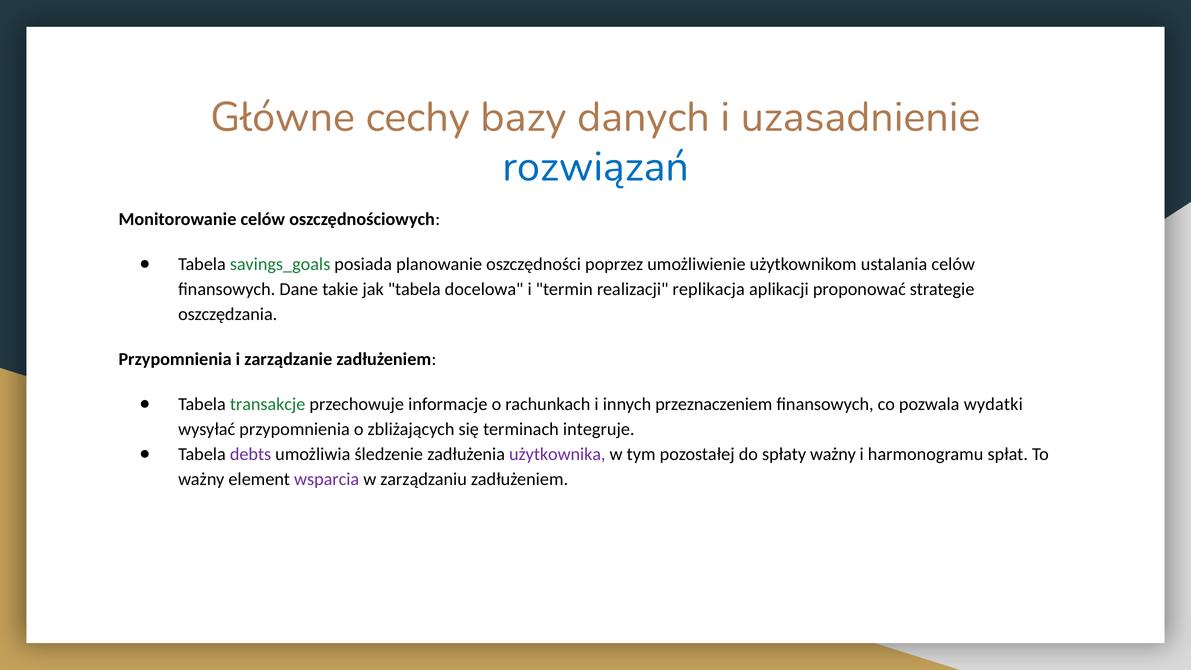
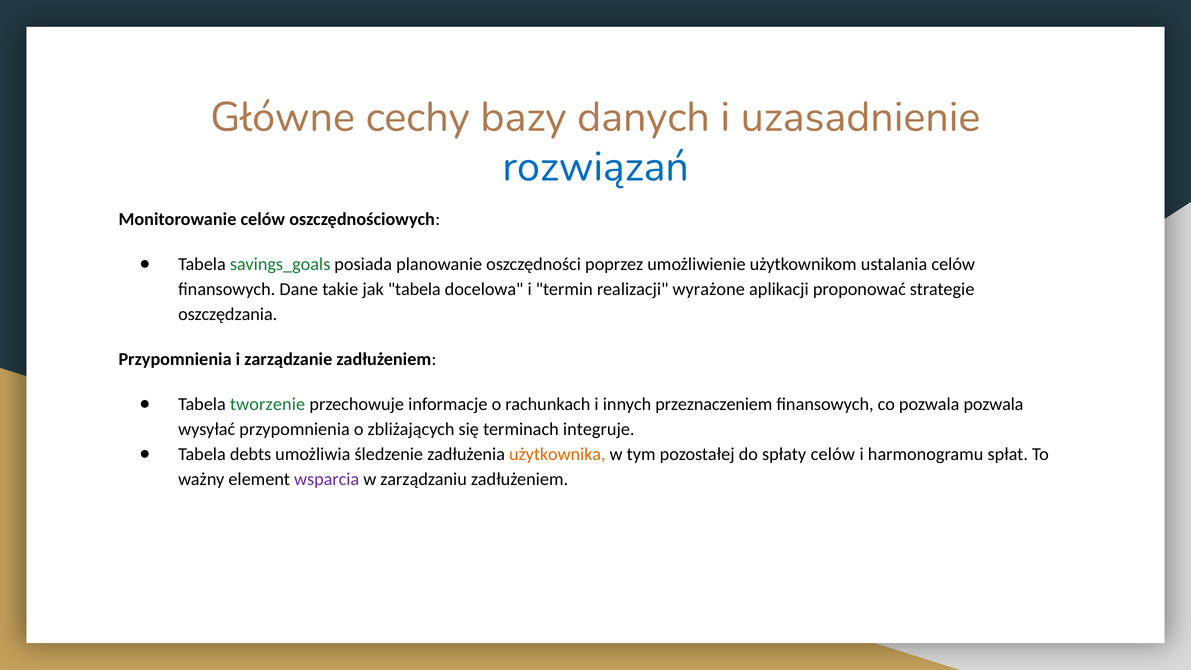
replikacja: replikacja -> wyrażone (709, 289)
transakcje: transakcje -> tworzenie (268, 404)
pozwala wydatki: wydatki -> pozwala (993, 404)
debts colour: purple -> black (251, 454)
użytkownika colour: purple -> orange (557, 454)
spłaty ważny: ważny -> celów (833, 454)
